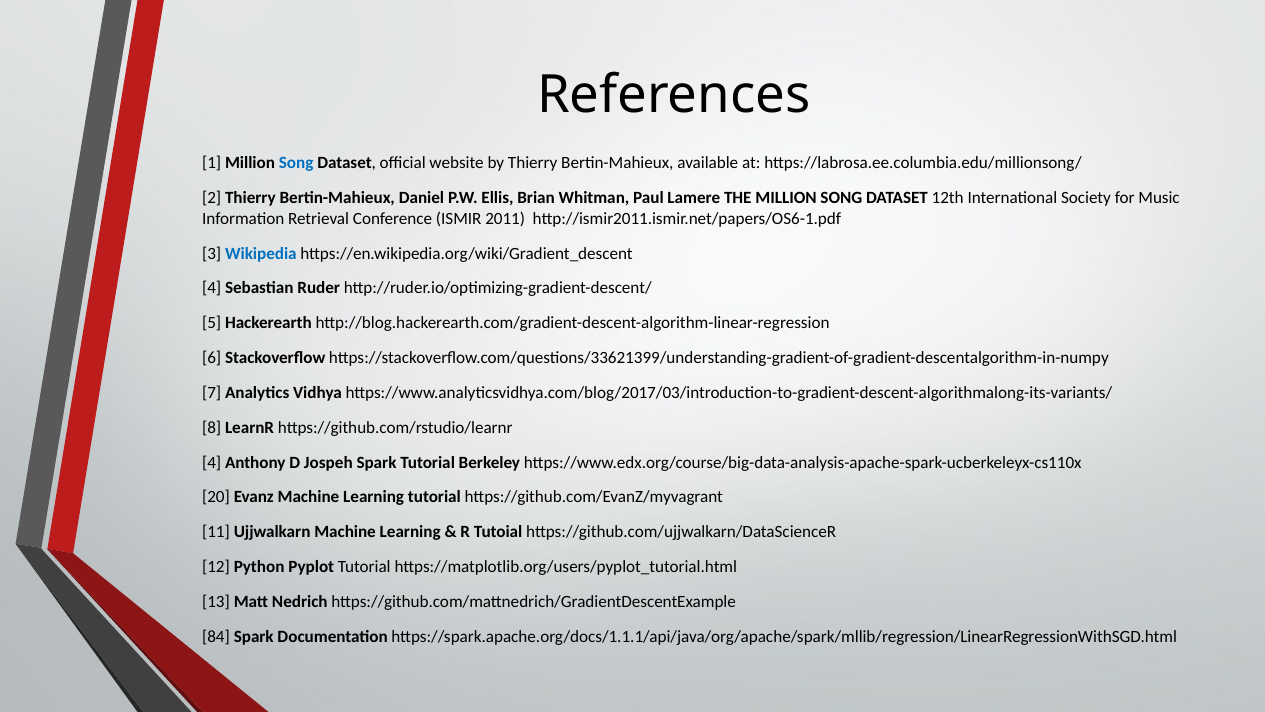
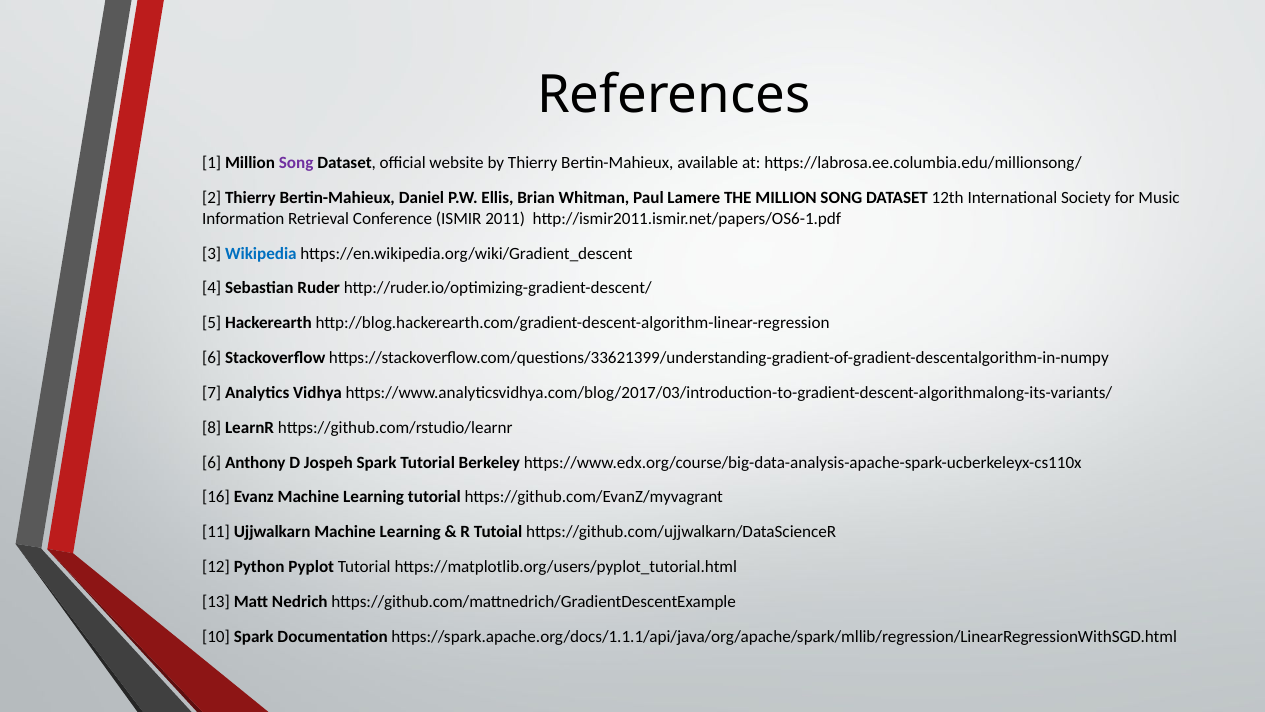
Song colour: blue -> purple (296, 163)
4: 4 -> 6 (212, 462)
20: 20 -> 16 (216, 497)
84: 84 -> 10 (216, 636)
